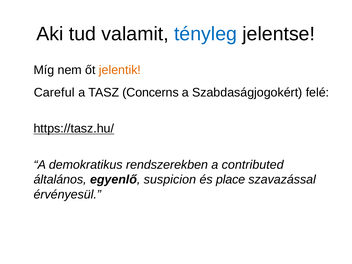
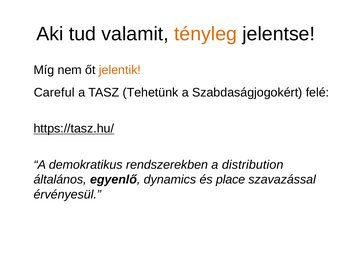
tényleg colour: blue -> orange (206, 34)
Concerns: Concerns -> Tehetünk (151, 92)
contributed: contributed -> distribution (253, 165)
suspicion: suspicion -> dynamics (170, 180)
